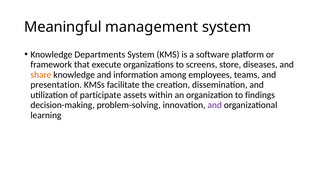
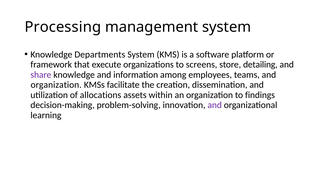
Meaningful: Meaningful -> Processing (63, 27)
diseases: diseases -> detailing (260, 64)
share colour: orange -> purple (41, 74)
presentation: presentation -> organization (56, 85)
participate: participate -> allocations (101, 95)
